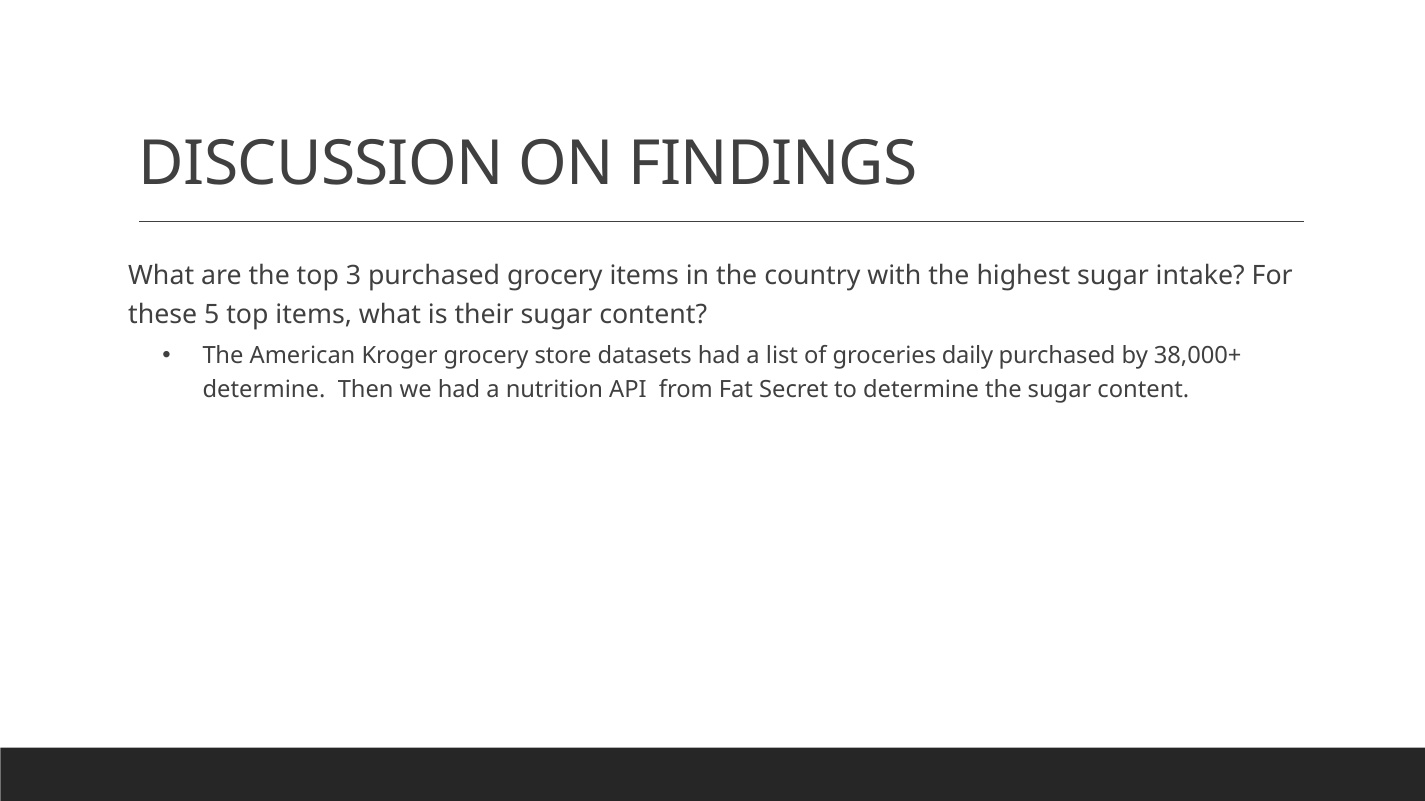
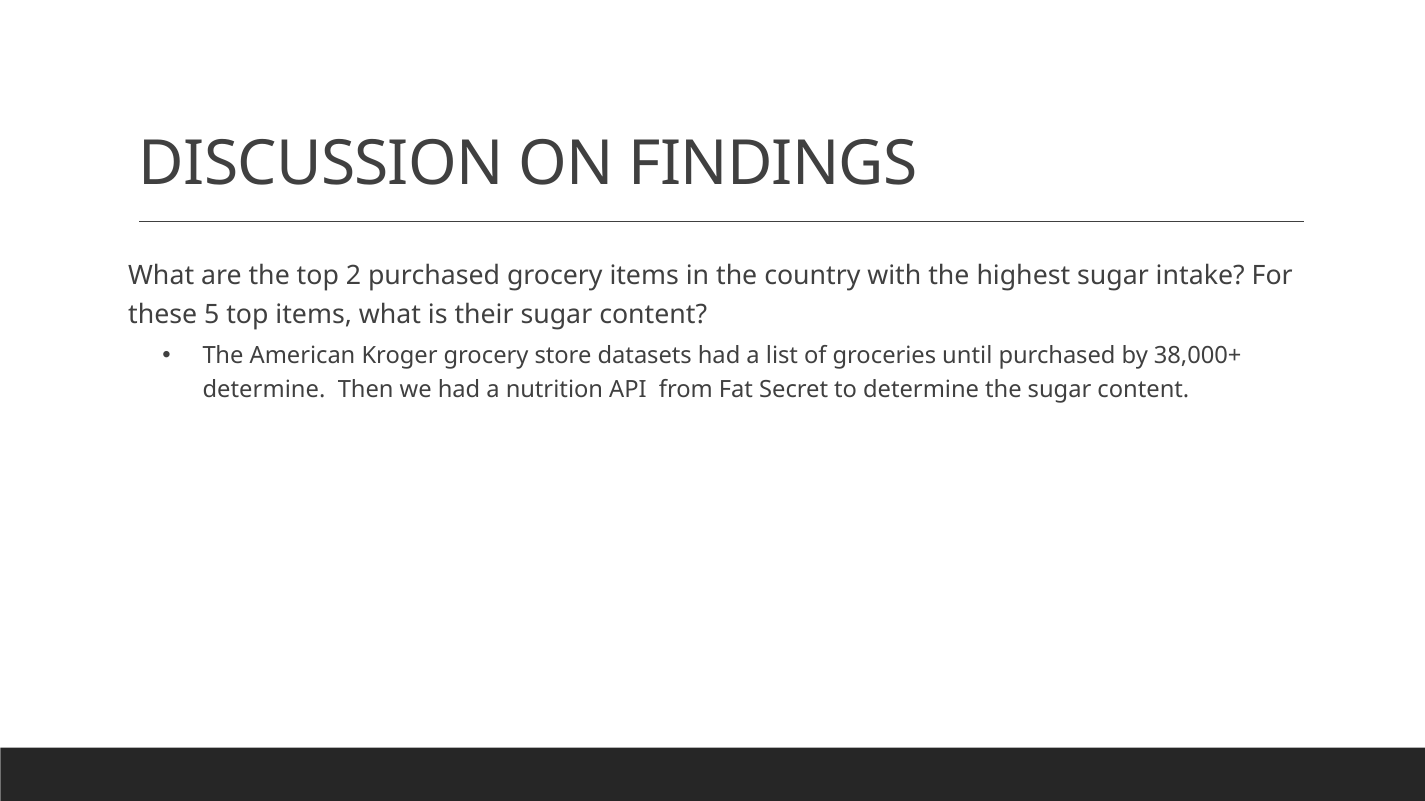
3: 3 -> 2 (353, 276)
daily: daily -> until (967, 356)
